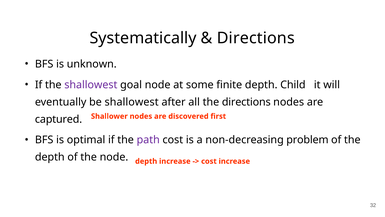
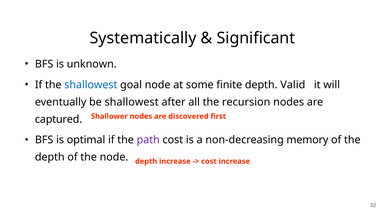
Directions: Directions -> Significant (256, 38)
shallowest colour: purple -> blue (91, 85)
Child: Child -> Valid (293, 85)
the directions: directions -> recursion (246, 102)
problem: problem -> memory (307, 140)
